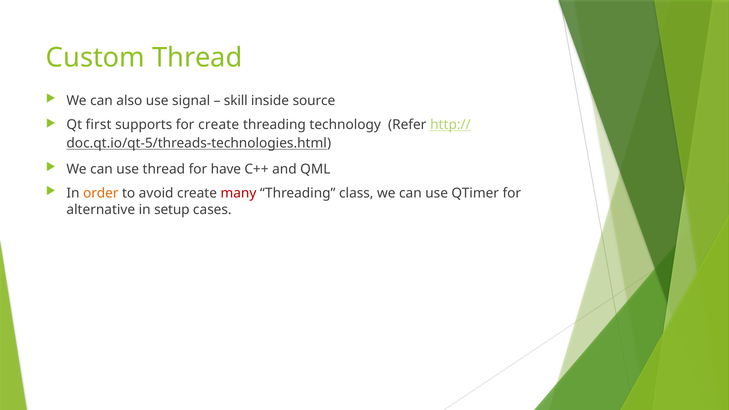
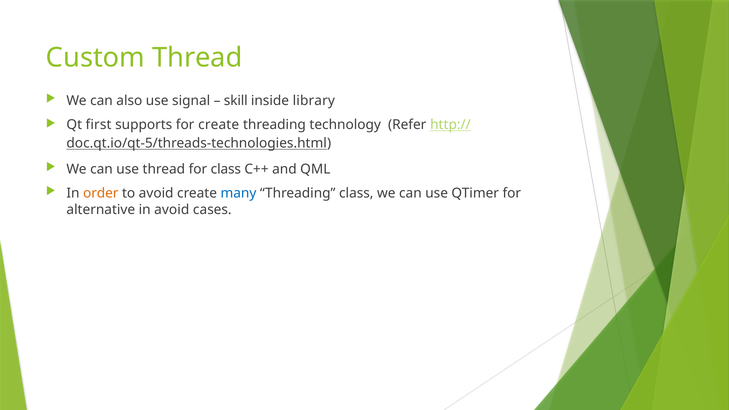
source: source -> library (314, 101)
for have: have -> class (226, 169)
many colour: red -> blue (238, 193)
in setup: setup -> avoid (172, 210)
